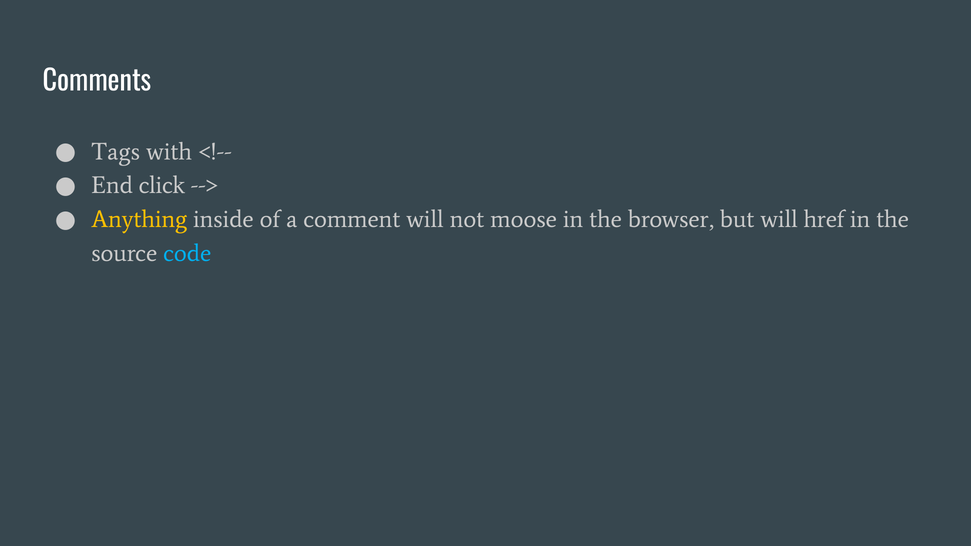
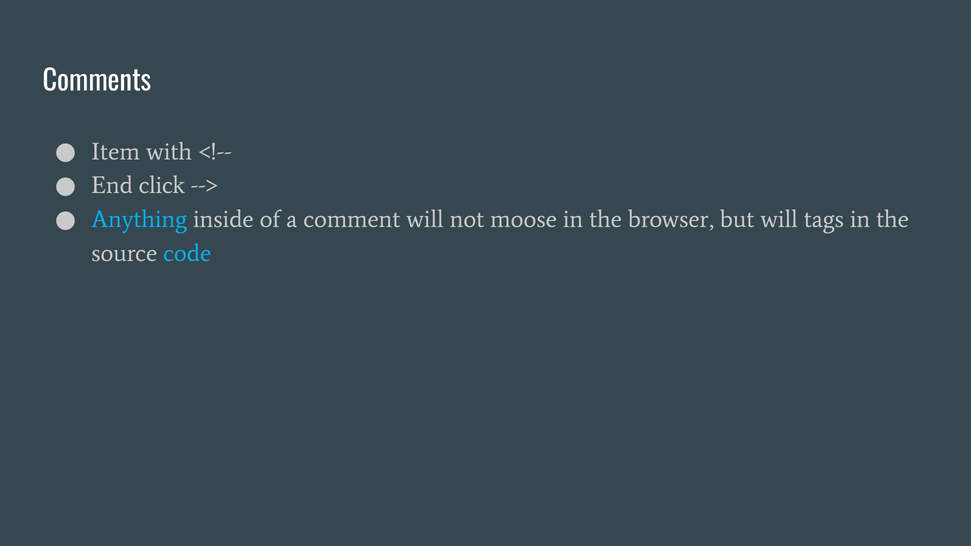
Tags: Tags -> Item (116, 152)
Anything colour: yellow -> light blue (139, 219)
href: href -> tags (824, 219)
